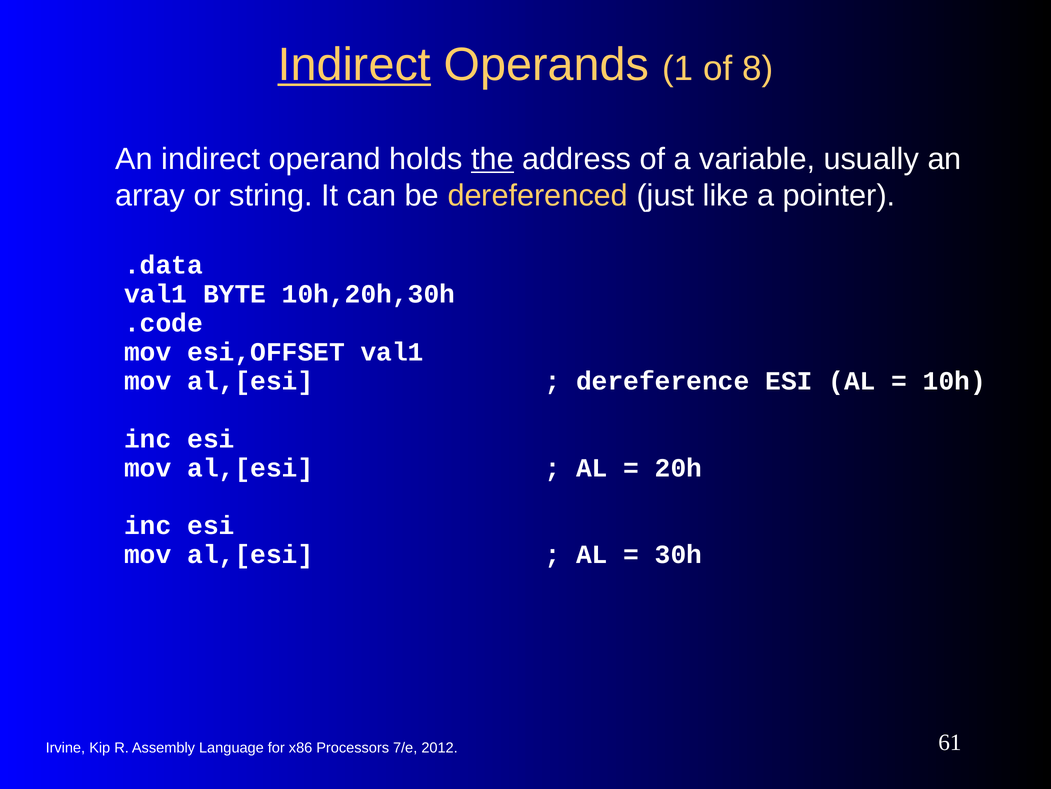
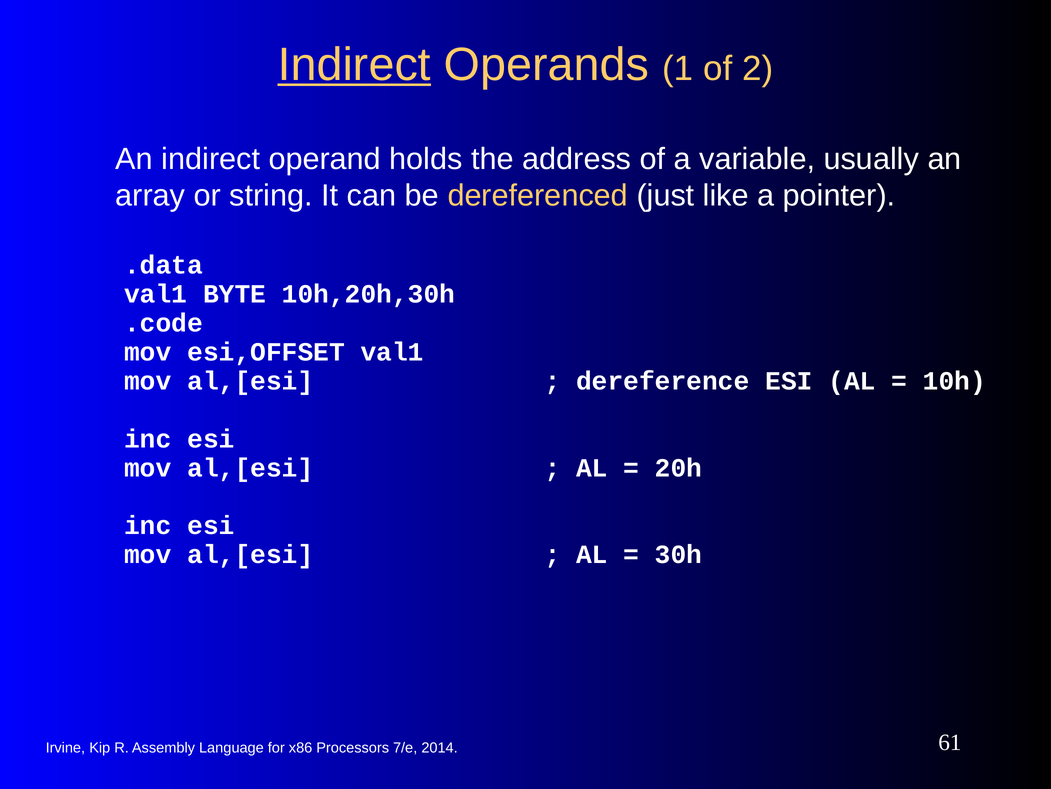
8: 8 -> 2 (758, 68)
the underline: present -> none (492, 159)
2012: 2012 -> 2014 (440, 747)
